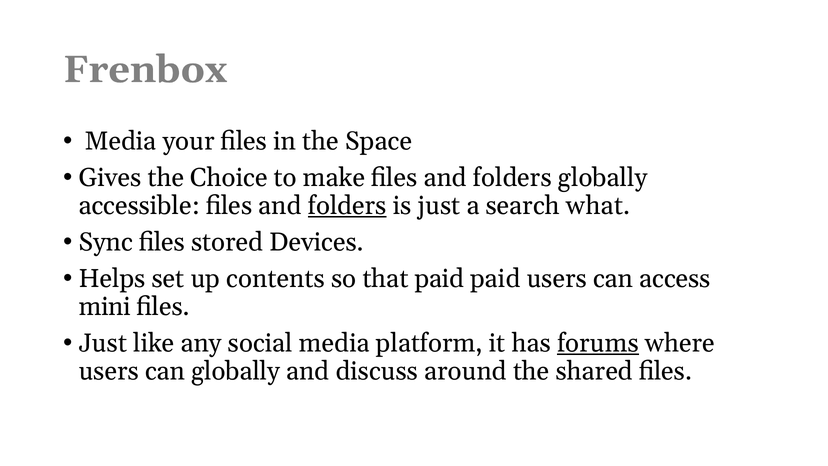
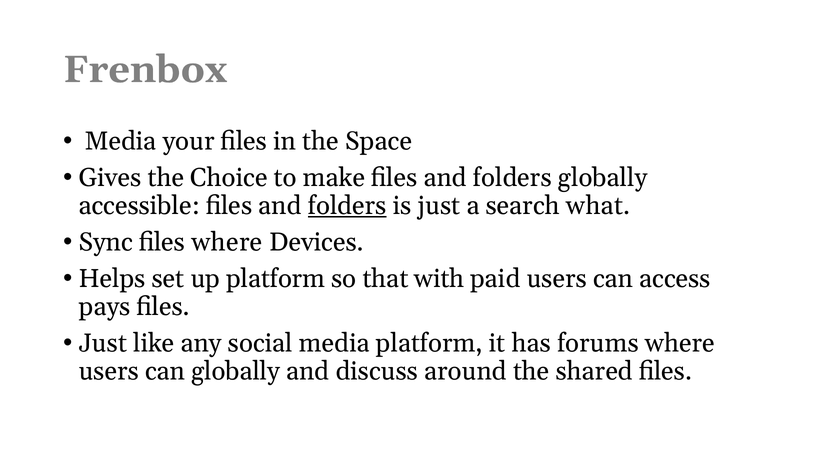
files stored: stored -> where (227, 242)
up contents: contents -> platform (276, 279)
that paid: paid -> with (439, 279)
mini: mini -> pays (105, 307)
forums underline: present -> none (598, 343)
